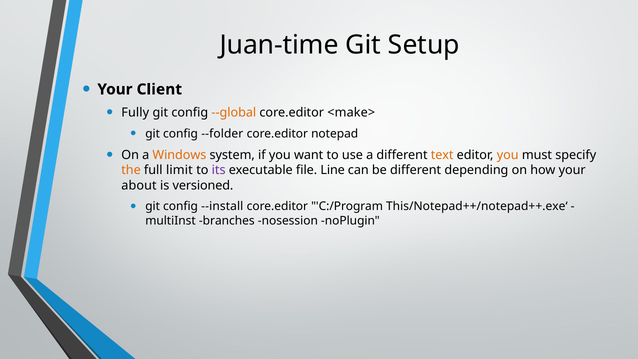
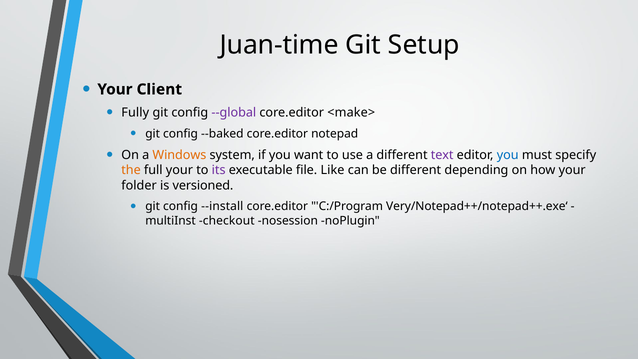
--global colour: orange -> purple (234, 113)
--folder: --folder -> --baked (222, 134)
text colour: orange -> purple (442, 155)
you colour: orange -> blue (508, 155)
full limit: limit -> your (179, 170)
Line: Line -> Like (332, 170)
about: about -> folder (139, 185)
This/Notepad++/notepad++.exe‘: This/Notepad++/notepad++.exe‘ -> Very/Notepad++/notepad++.exe‘ (477, 206)
branches: branches -> checkout (227, 221)
